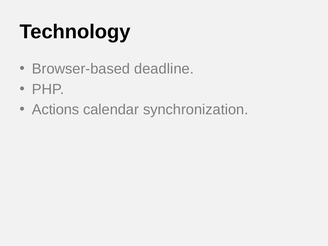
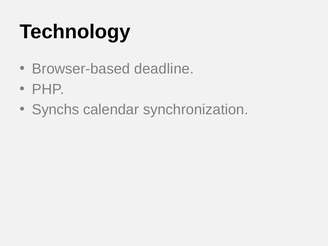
Actions: Actions -> Synchs (56, 110)
